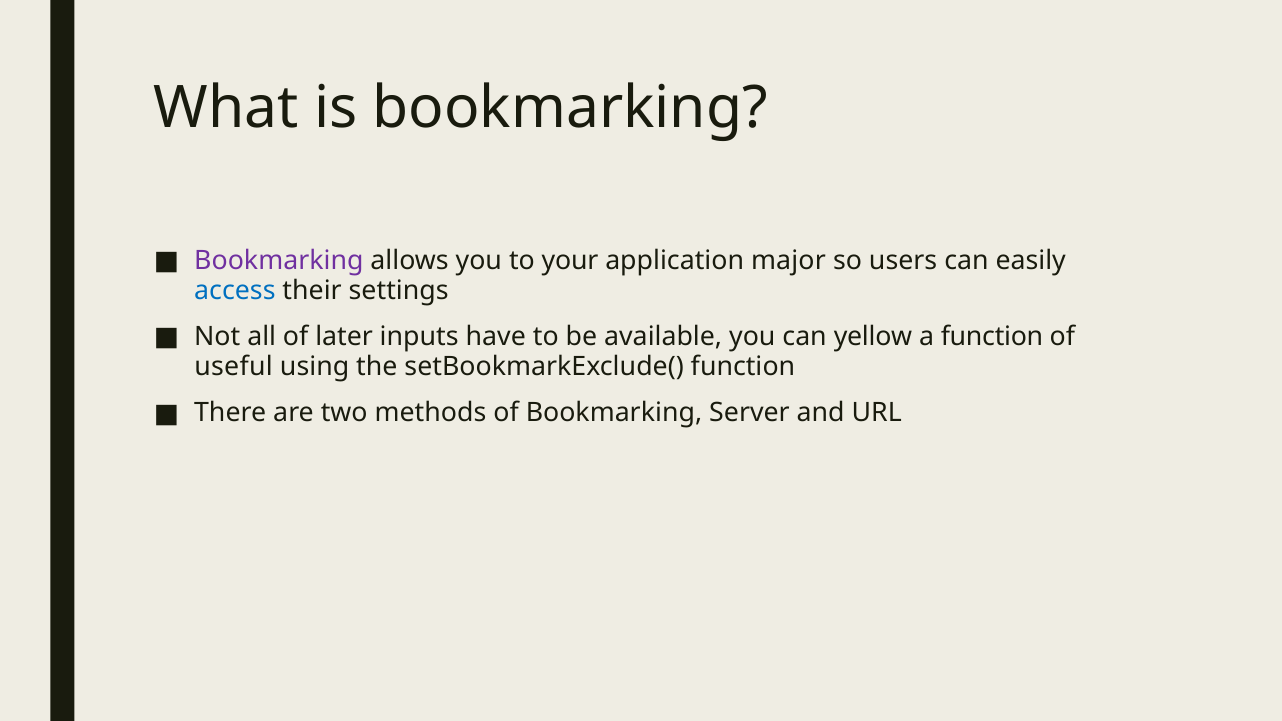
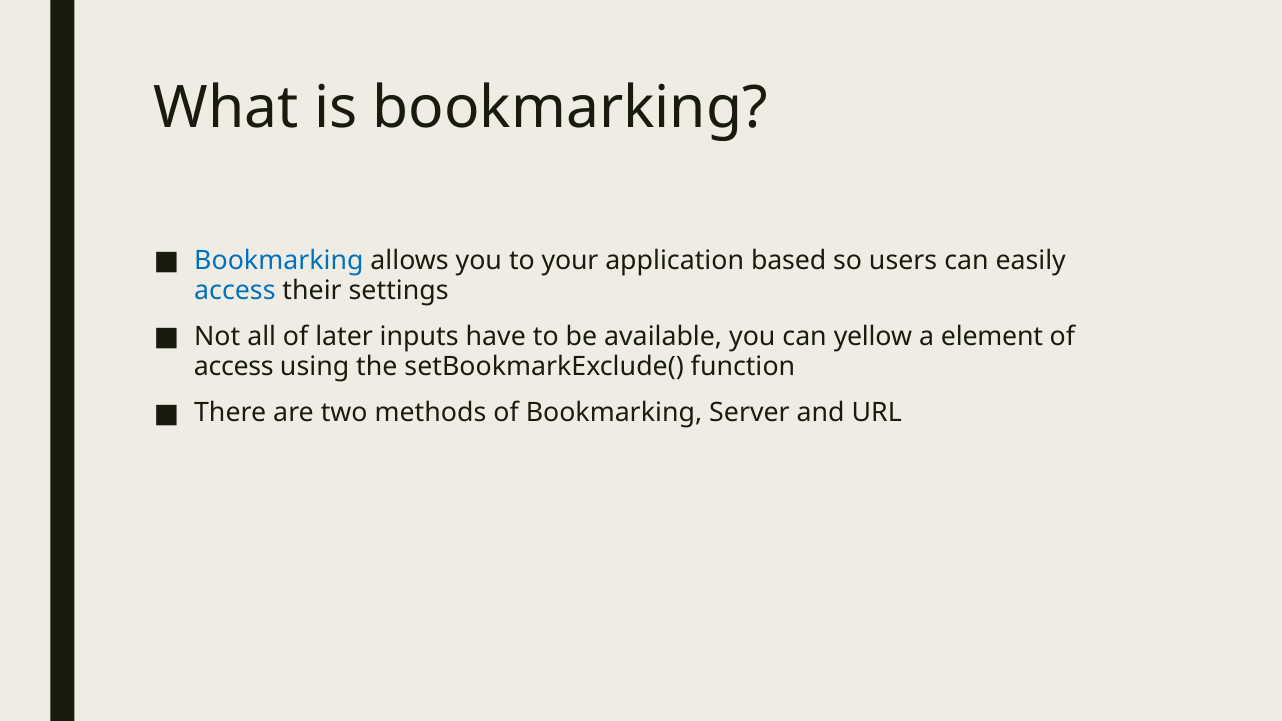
Bookmarking colour: purple -> blue (279, 260)
major: major -> based (789, 260)
a function: function -> element (992, 337)
useful: useful -> access (234, 367)
